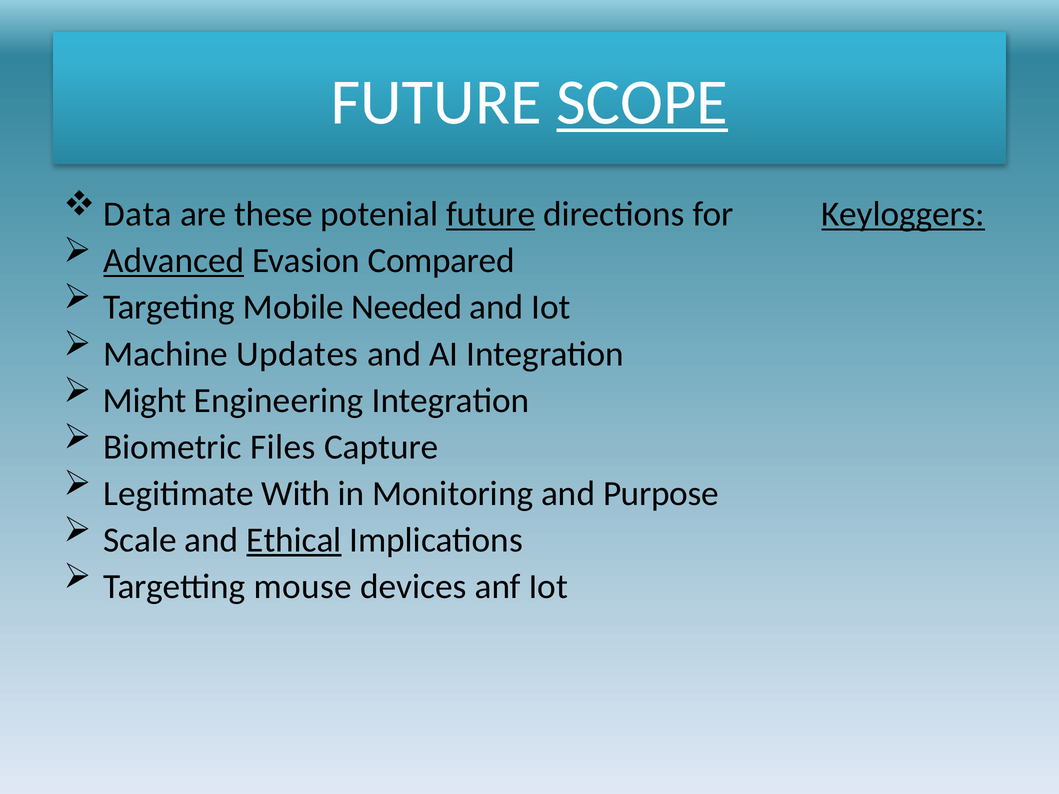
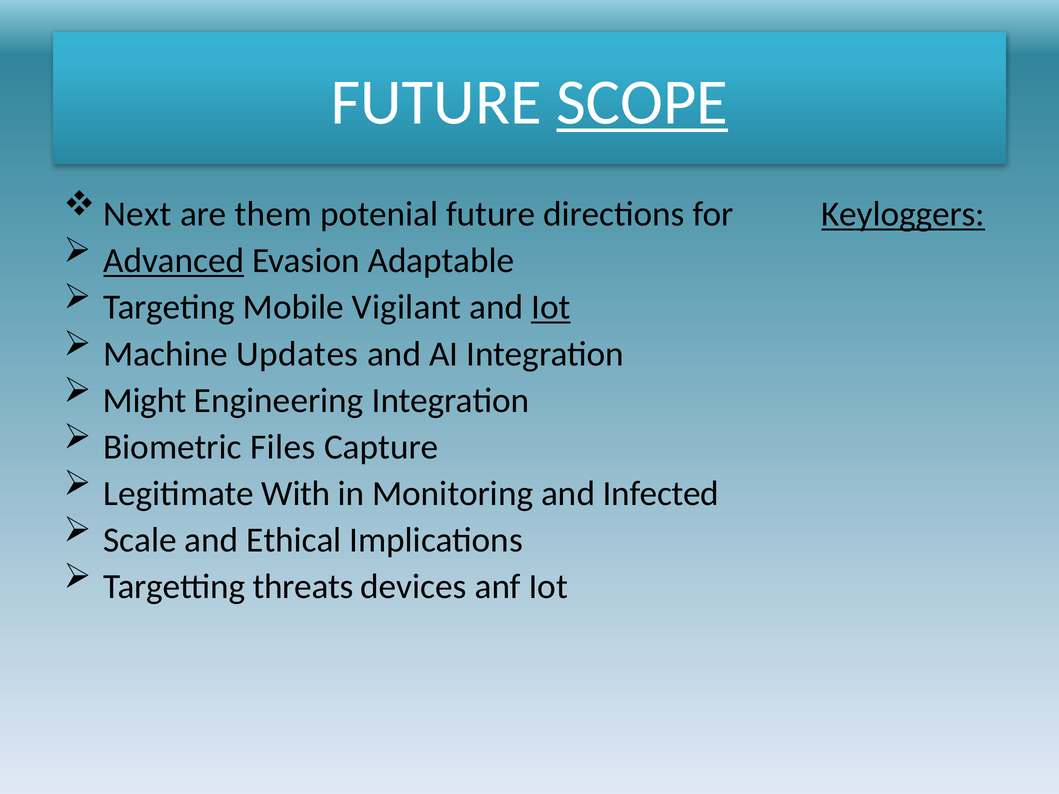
Data: Data -> Next (138, 214)
these: these -> them (273, 214)
future underline: present -> none (491, 214)
Compared: Compared -> Adaptable (441, 261)
Needed: Needed -> Vigilant (407, 307)
Iot underline: none -> present (551, 307)
Purpose: Purpose -> Infected (661, 494)
Ethical underline: present -> none (294, 540)
mouse: mouse -> threats (303, 587)
